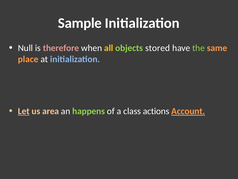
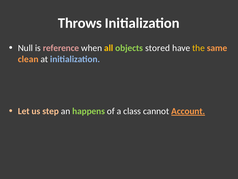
Sample: Sample -> Throws (80, 23)
therefore: therefore -> reference (61, 48)
the colour: light green -> yellow (199, 48)
place: place -> clean (28, 59)
Let underline: present -> none (24, 111)
area: area -> step (51, 111)
actions: actions -> cannot (156, 111)
